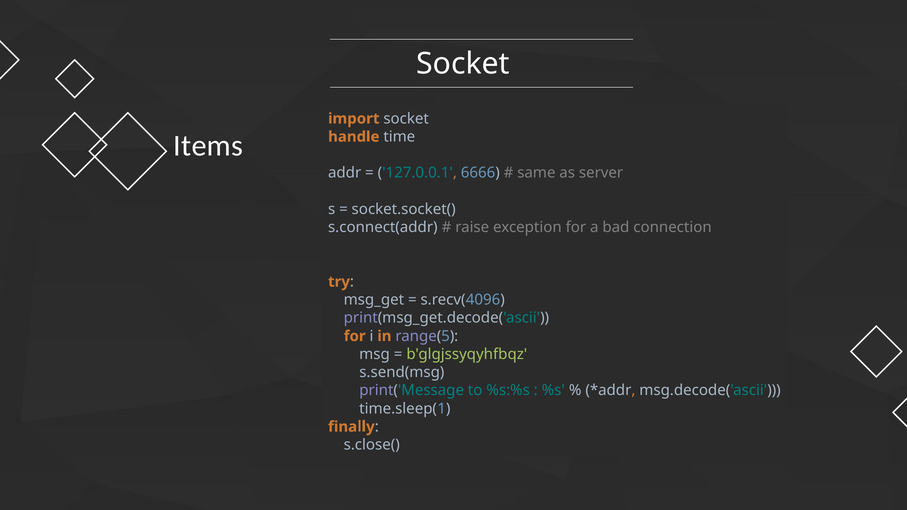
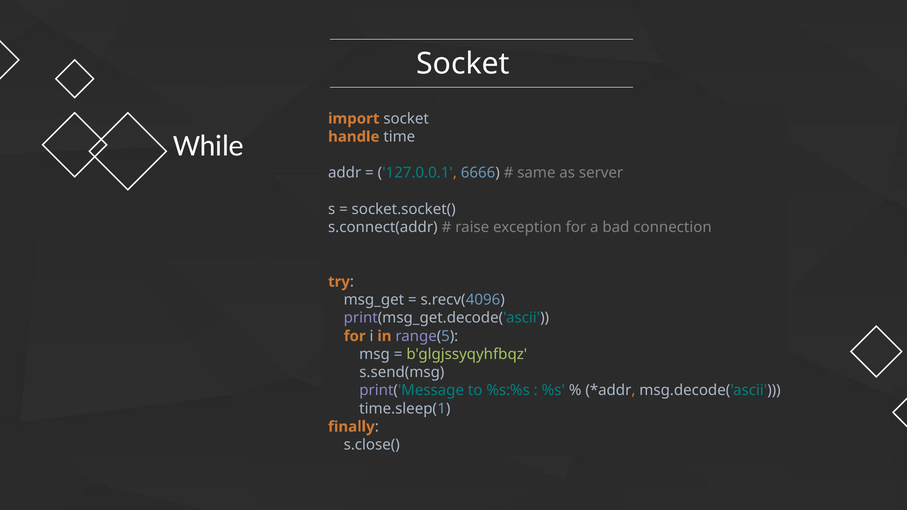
Items: Items -> While (208, 146)
